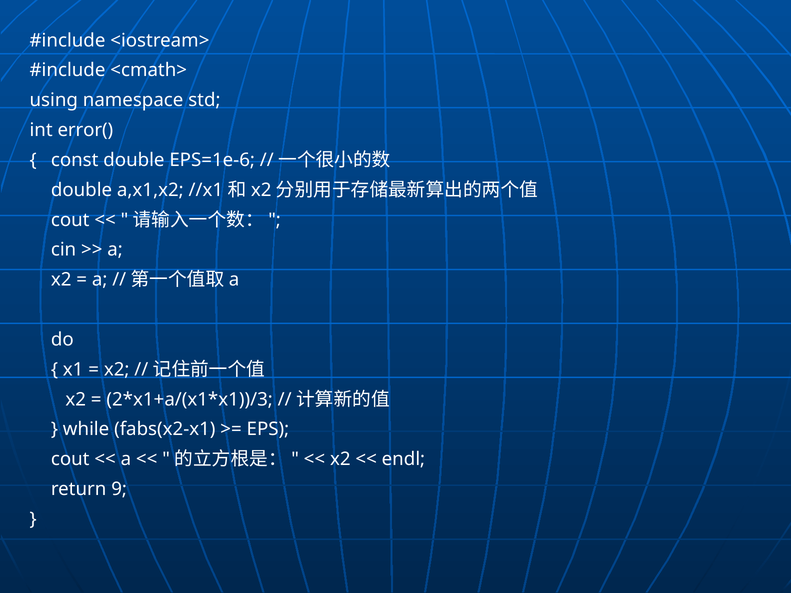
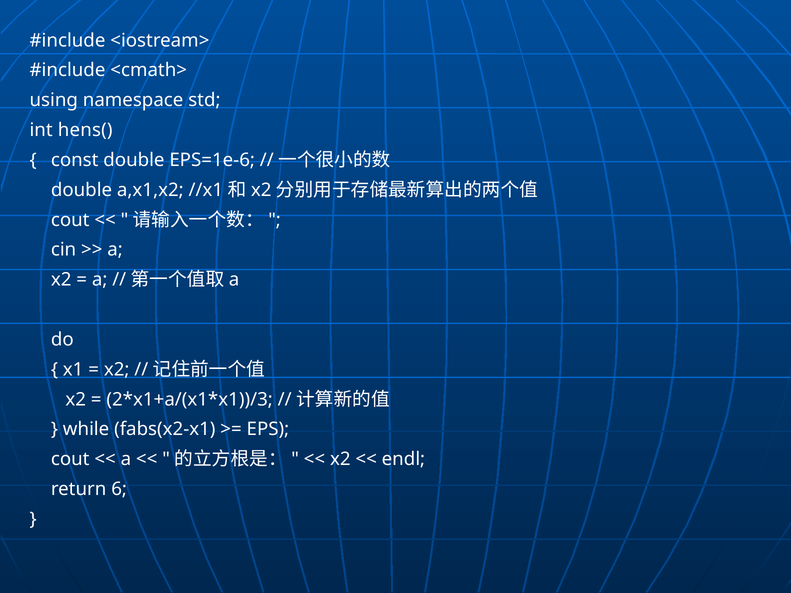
error(: error( -> hens( (85, 130)
9: 9 -> 6 (119, 489)
